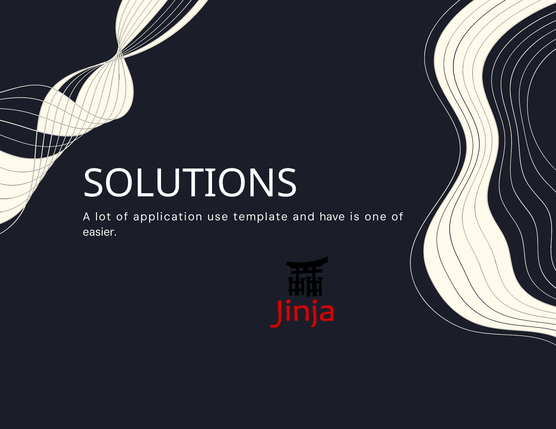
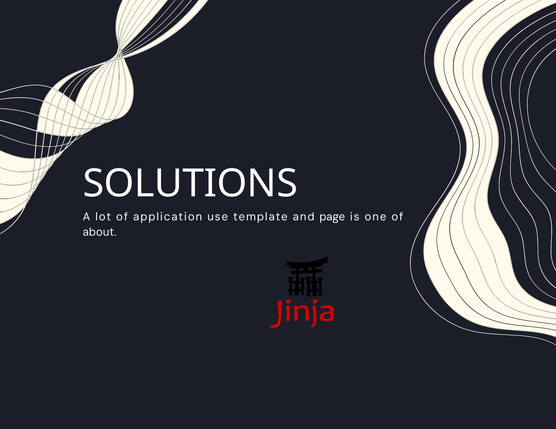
have: have -> page (332, 217)
easier: easier -> about (100, 233)
